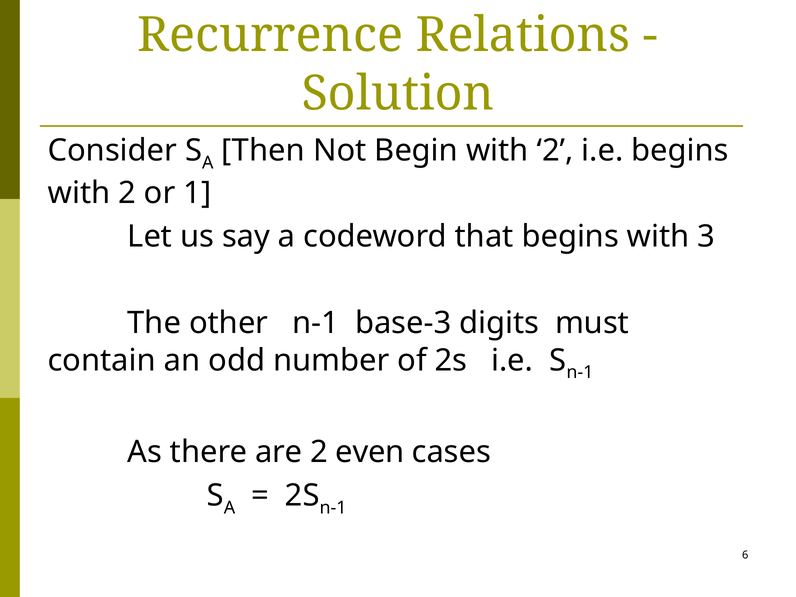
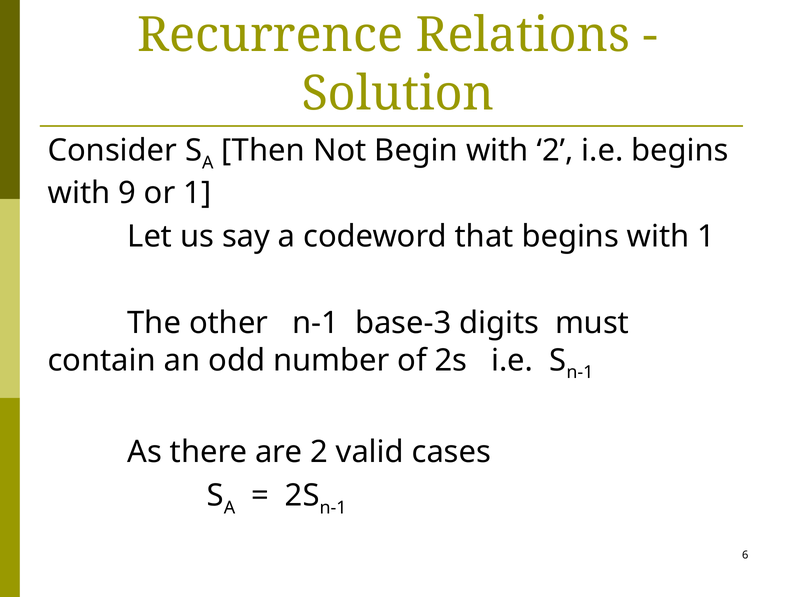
2: 2 -> 9 (127, 193)
with 3: 3 -> 1 (706, 236)
even: even -> valid (370, 452)
